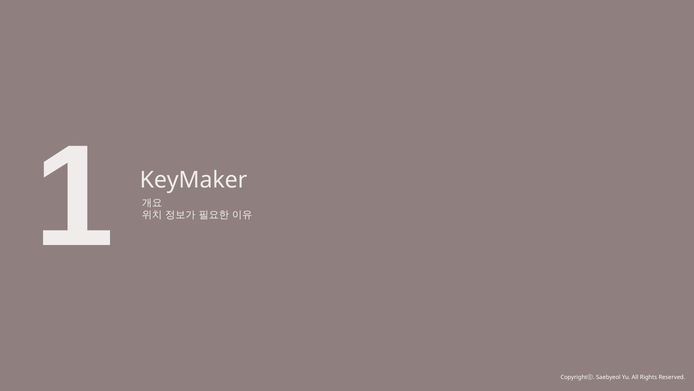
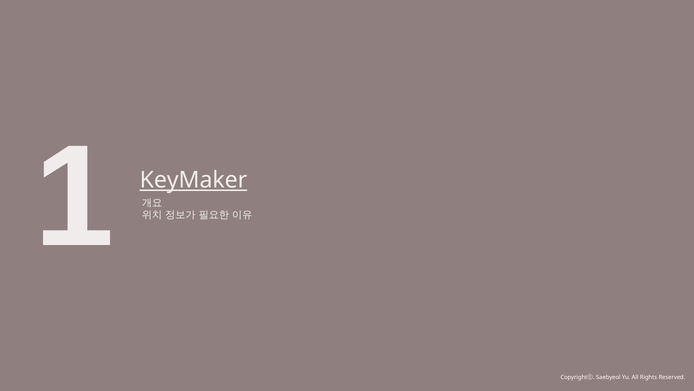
KeyMaker underline: none -> present (193, 180)
